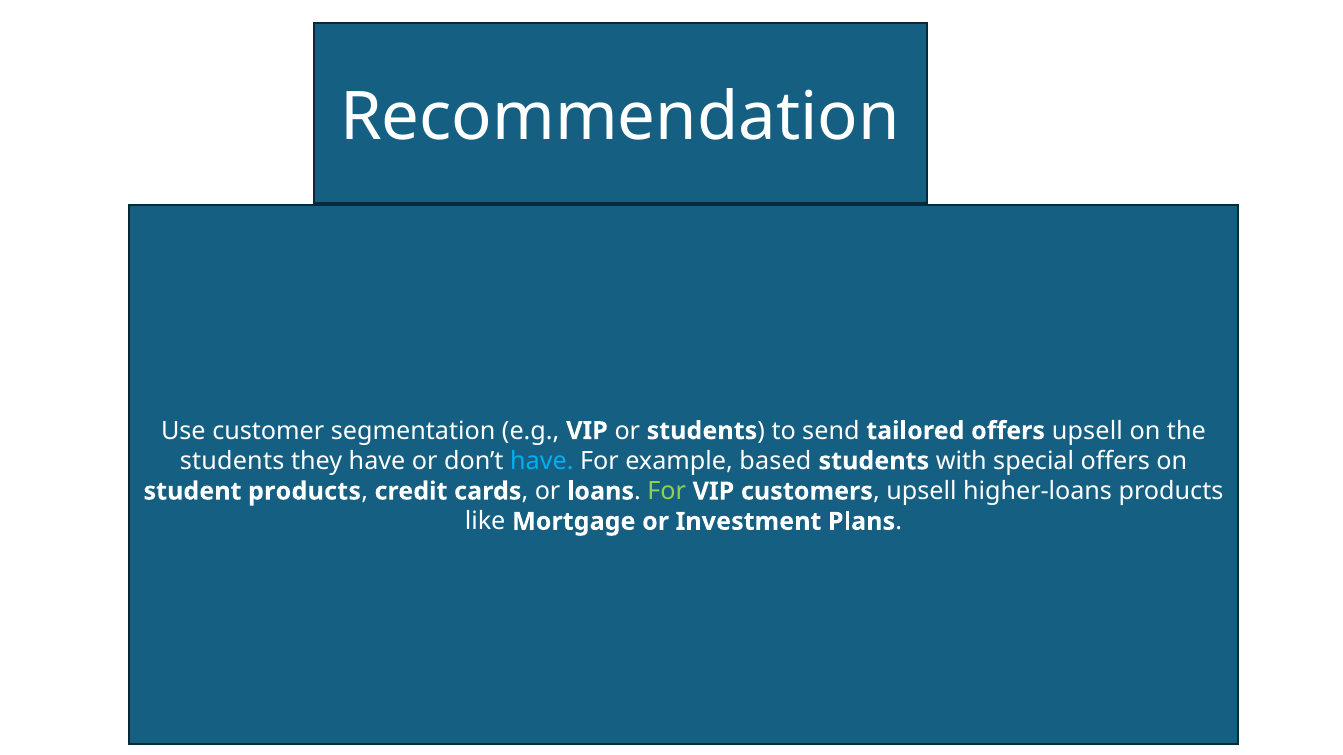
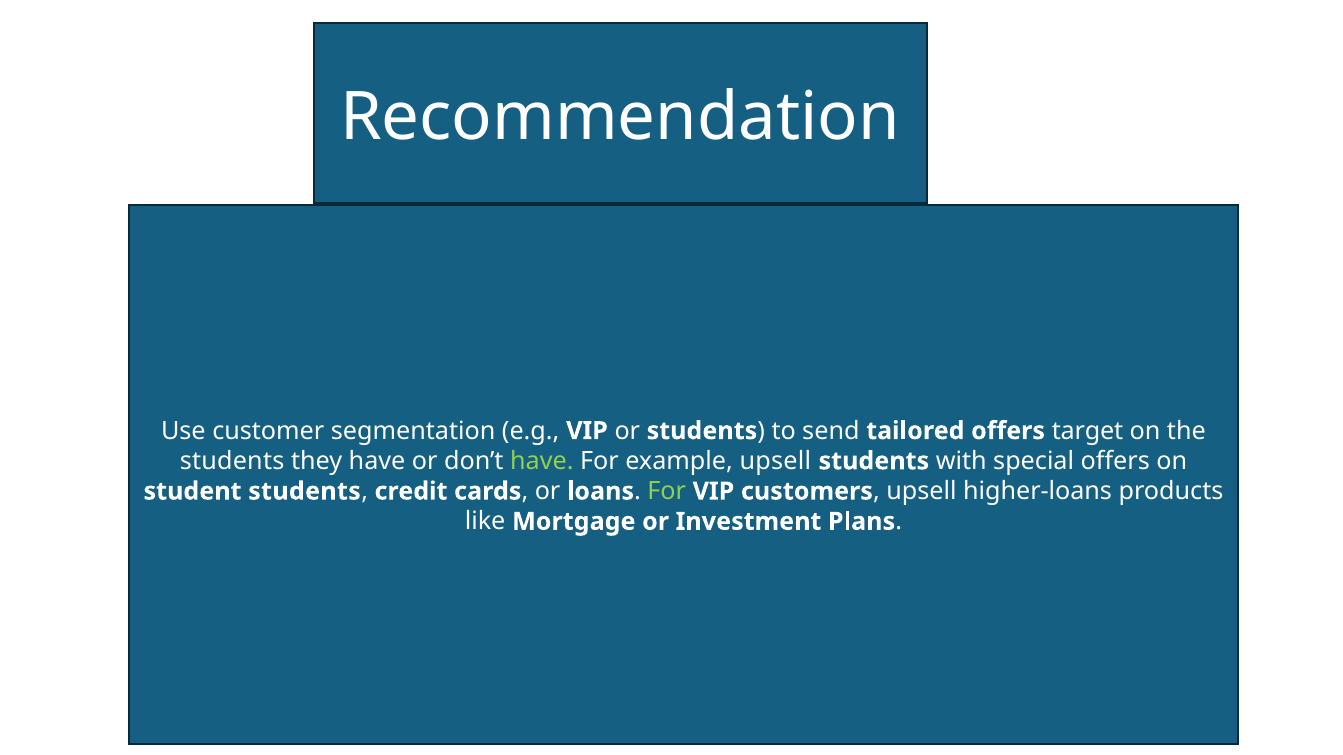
offers upsell: upsell -> target (1088, 431)
have colour: light blue -> light green (542, 461)
example based: based -> upsell (775, 461)
student products: products -> students (304, 492)
